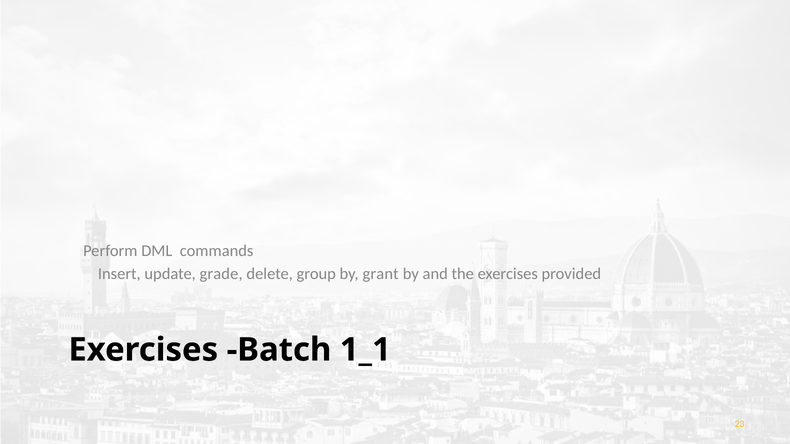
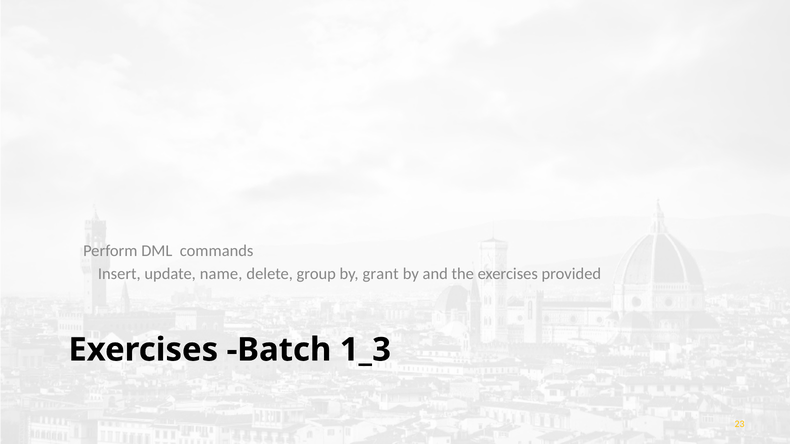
grade: grade -> name (221, 274)
1_1: 1_1 -> 1_3 (365, 350)
